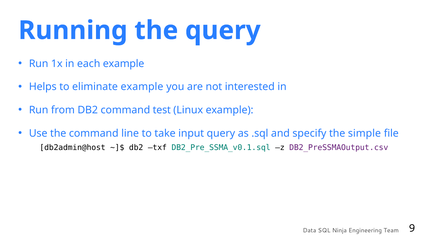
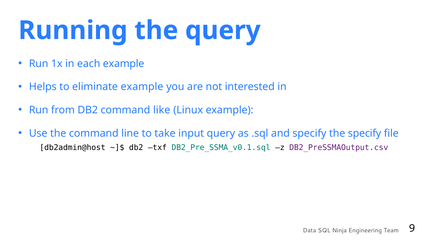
test: test -> like (162, 110)
the simple: simple -> specify (365, 133)
